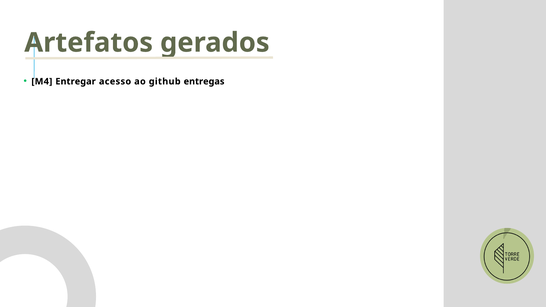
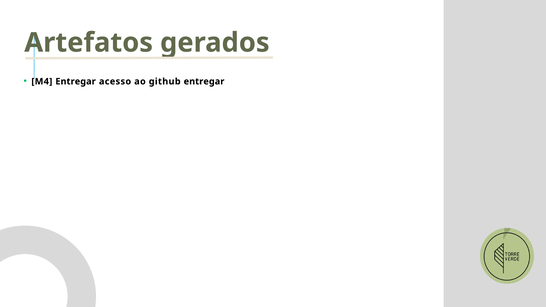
github entregas: entregas -> entregar (204, 81)
